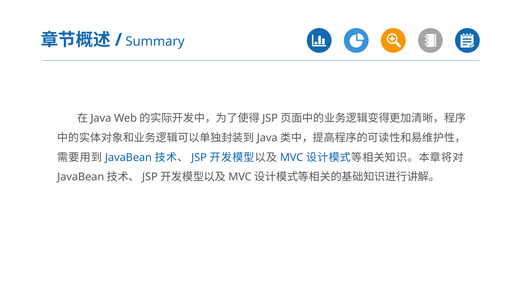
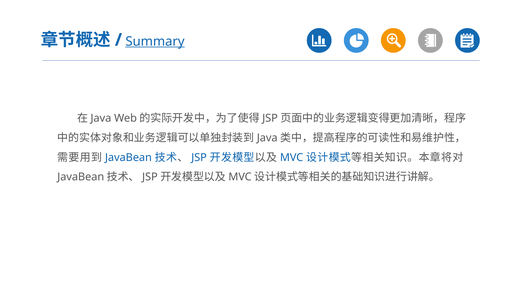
Summary underline: none -> present (155, 41)
